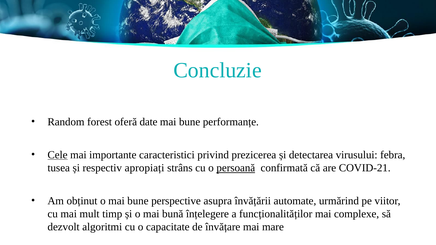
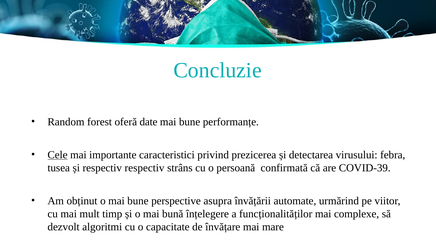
respectiv apropiați: apropiați -> respectiv (145, 168)
persoană underline: present -> none (236, 168)
COVID-21: COVID-21 -> COVID-39 (365, 168)
